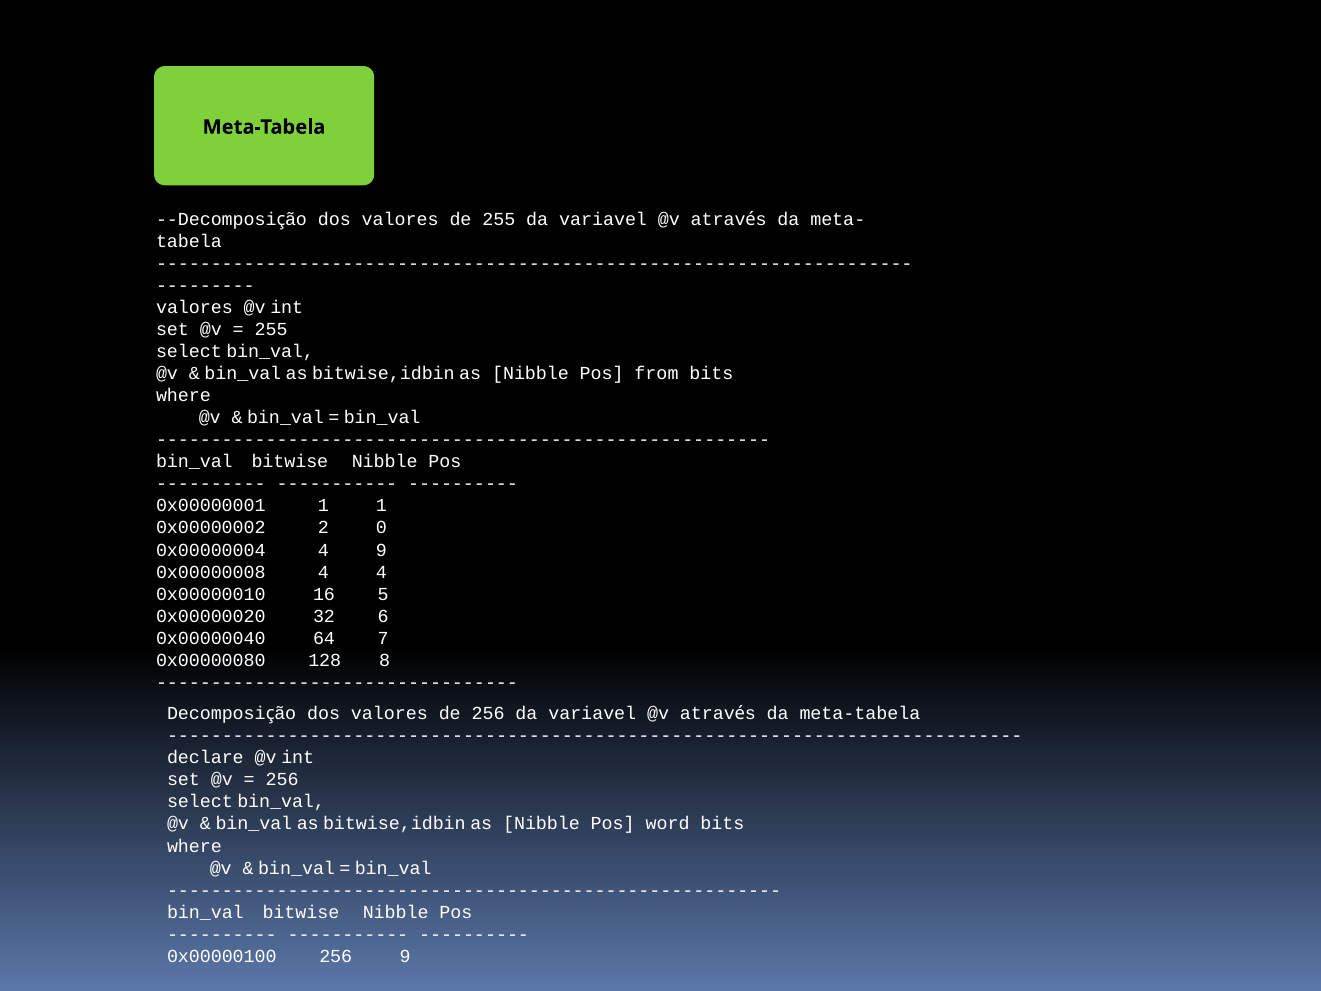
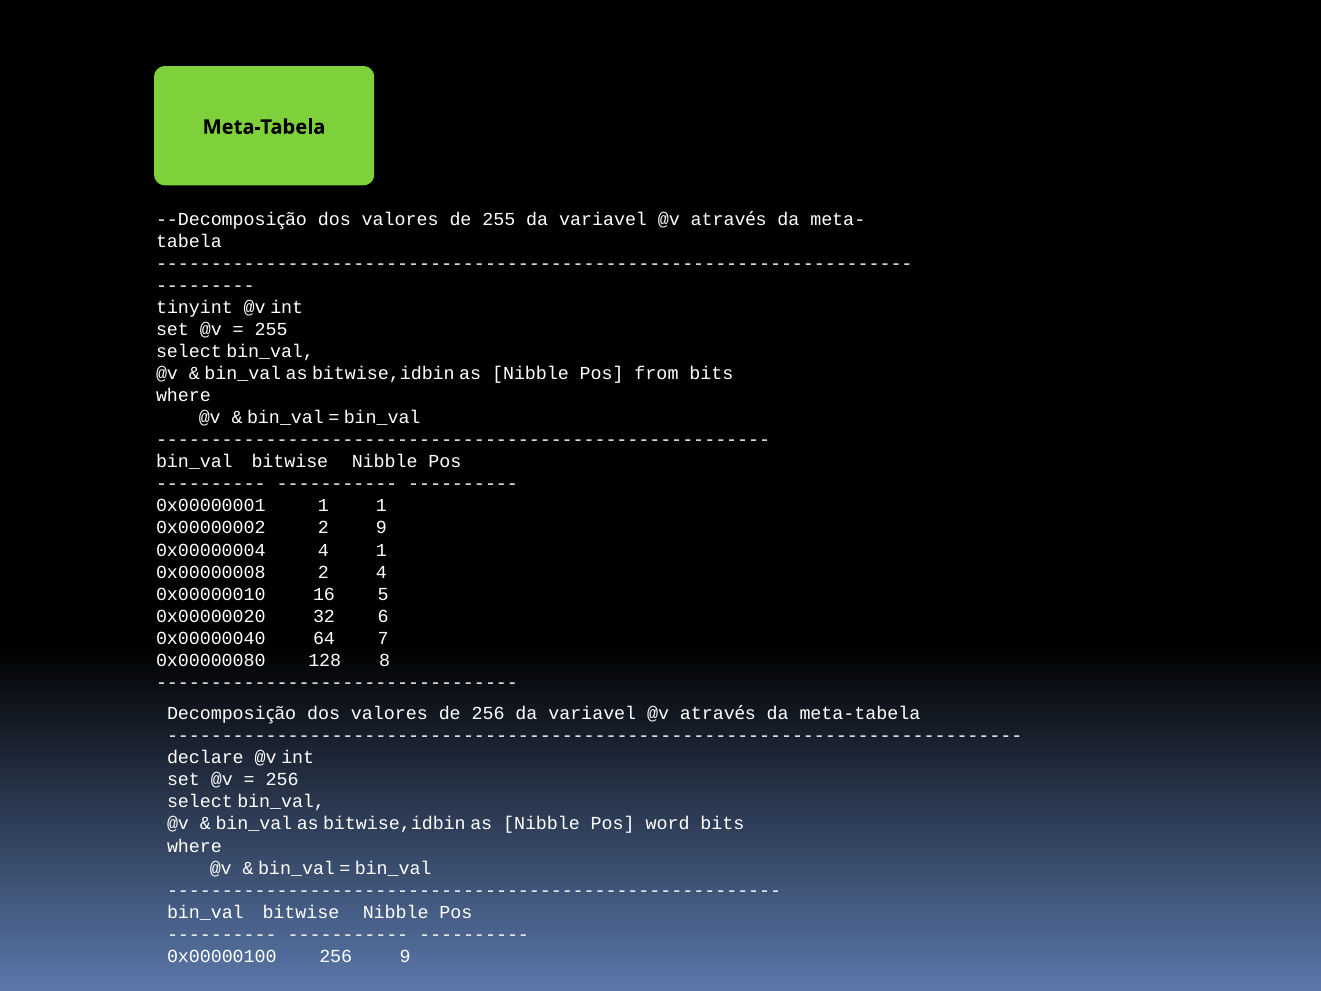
valores: valores -> tinyint (194, 307)
2 0: 0 -> 9 (381, 528)
4 9: 9 -> 1 (381, 550)
0x00000008 4: 4 -> 2 (323, 572)
